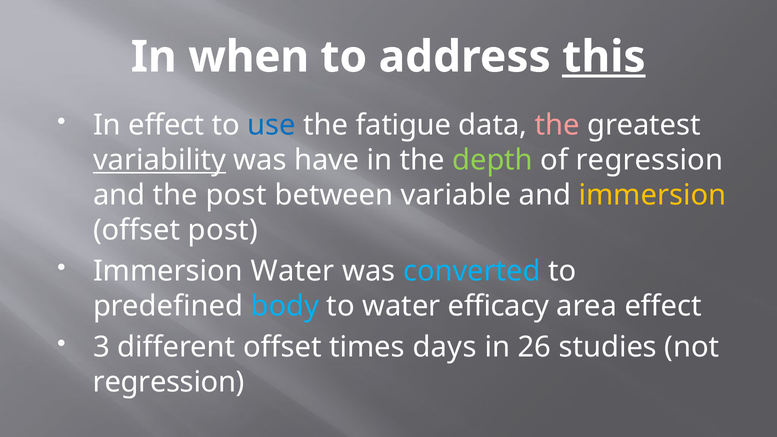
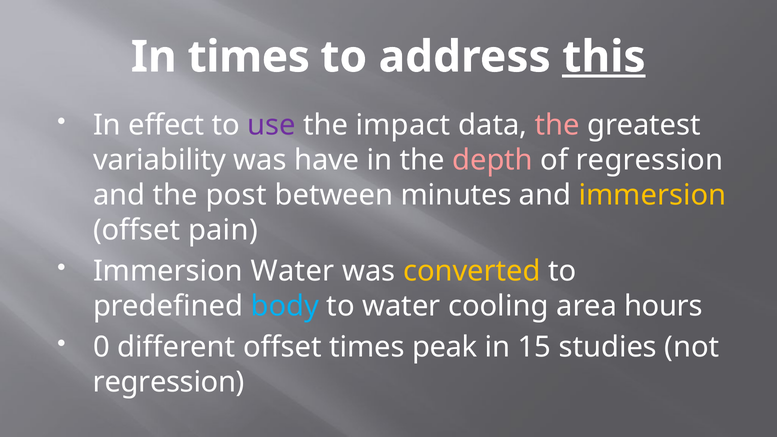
In when: when -> times (249, 57)
use colour: blue -> purple (271, 125)
fatigue: fatigue -> impact (403, 125)
variability underline: present -> none (160, 160)
depth colour: light green -> pink (493, 160)
variable: variable -> minutes (456, 195)
offset post: post -> pain (223, 230)
converted colour: light blue -> yellow (472, 271)
efficacy: efficacy -> cooling (498, 306)
area effect: effect -> hours (663, 306)
3: 3 -> 0 (101, 347)
days: days -> peak (445, 347)
26: 26 -> 15 (534, 347)
